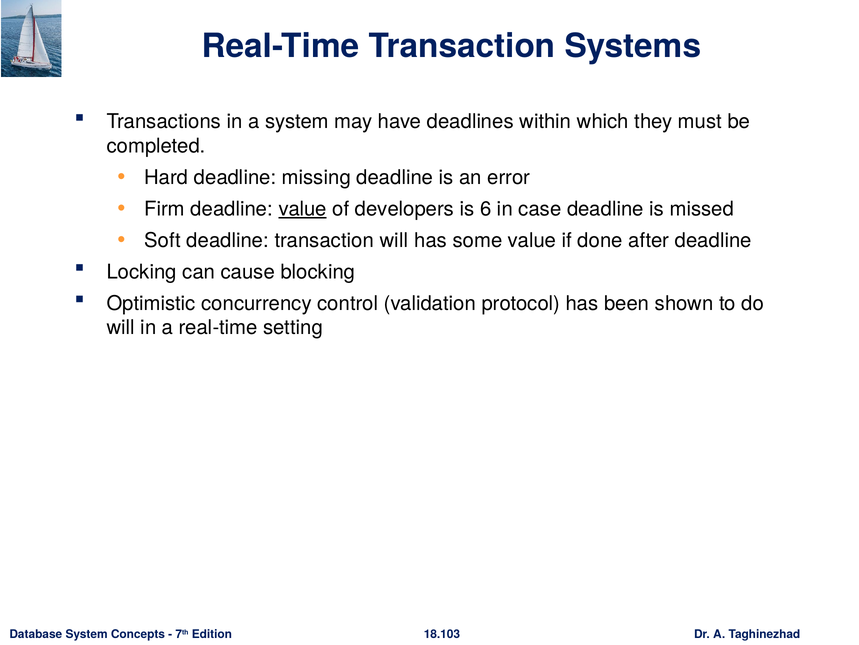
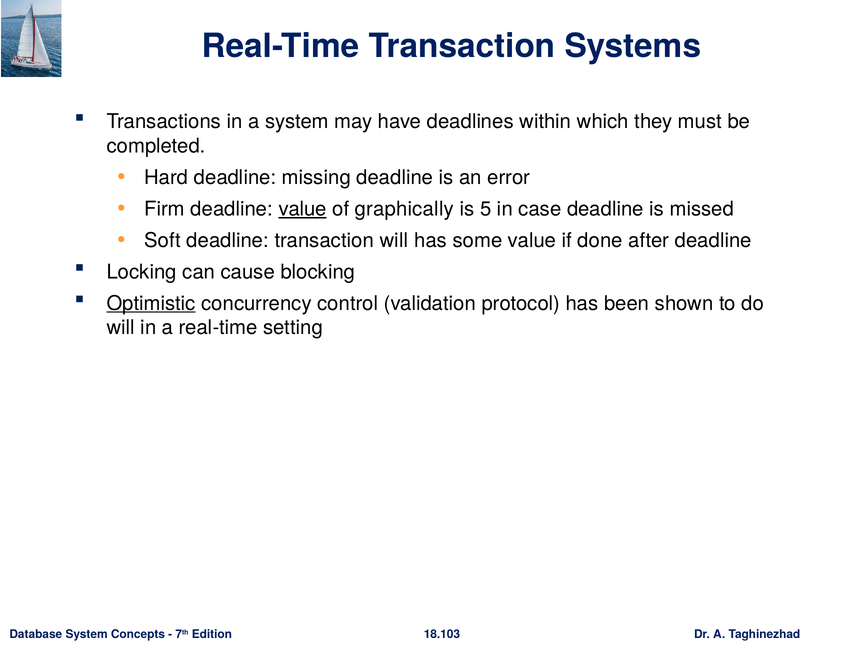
developers: developers -> graphically (404, 209)
6: 6 -> 5 (486, 209)
Optimistic underline: none -> present (151, 303)
